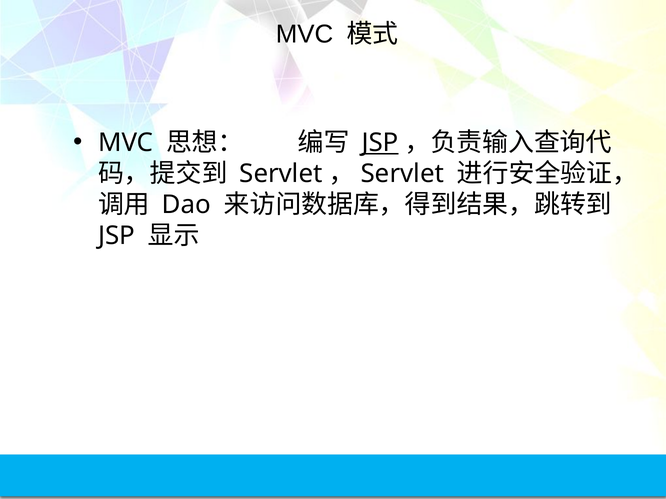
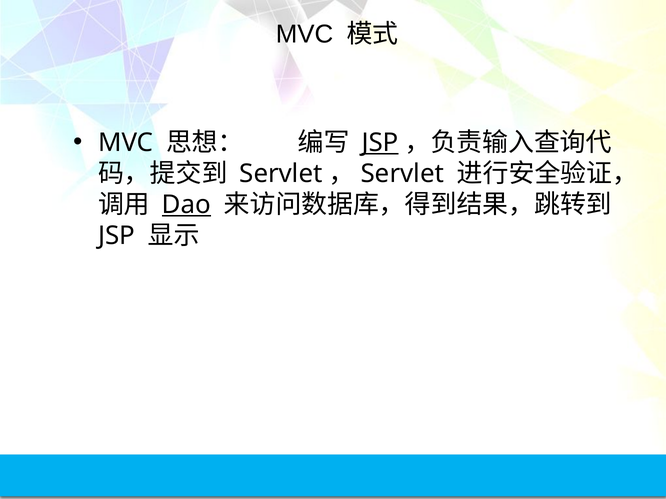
Dao underline: none -> present (186, 205)
